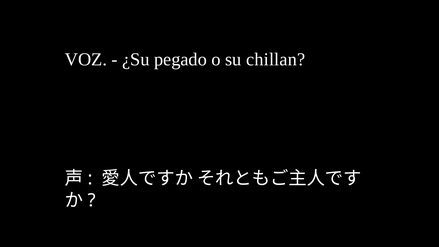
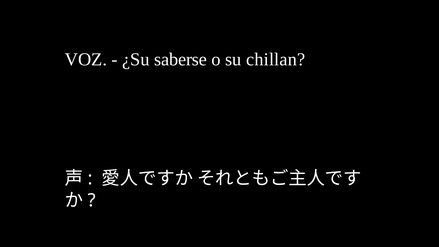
pegado: pegado -> saberse (181, 60)
